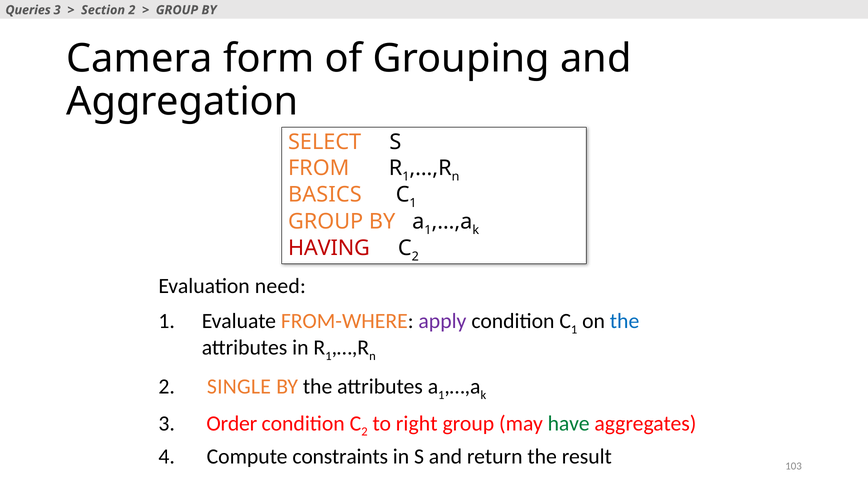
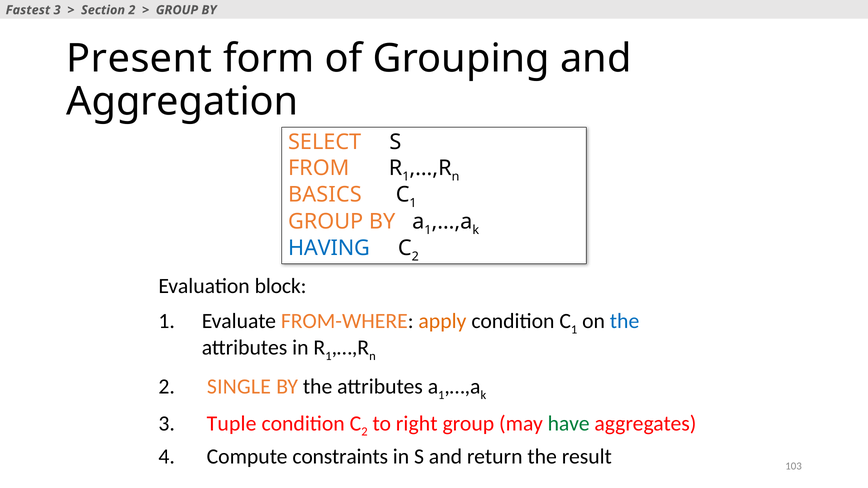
Queries: Queries -> Fastest (28, 10)
Camera: Camera -> Present (139, 59)
HAVING colour: red -> blue (329, 248)
need: need -> block (281, 286)
apply colour: purple -> orange (442, 321)
Order: Order -> Tuple (232, 424)
